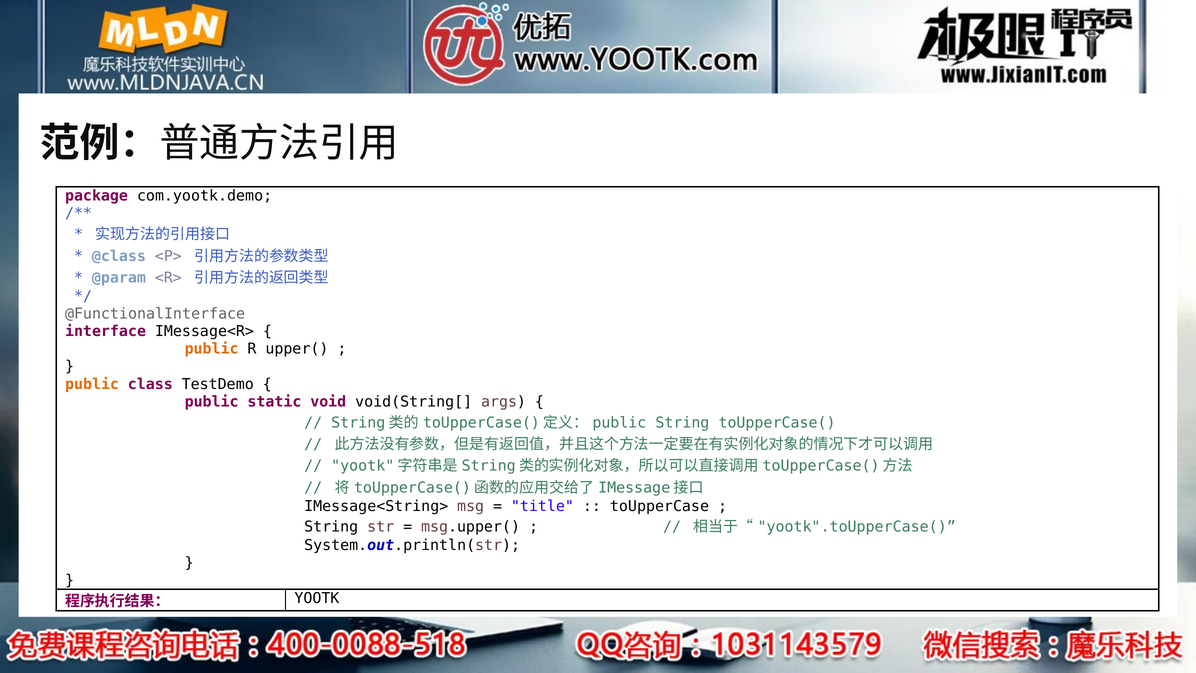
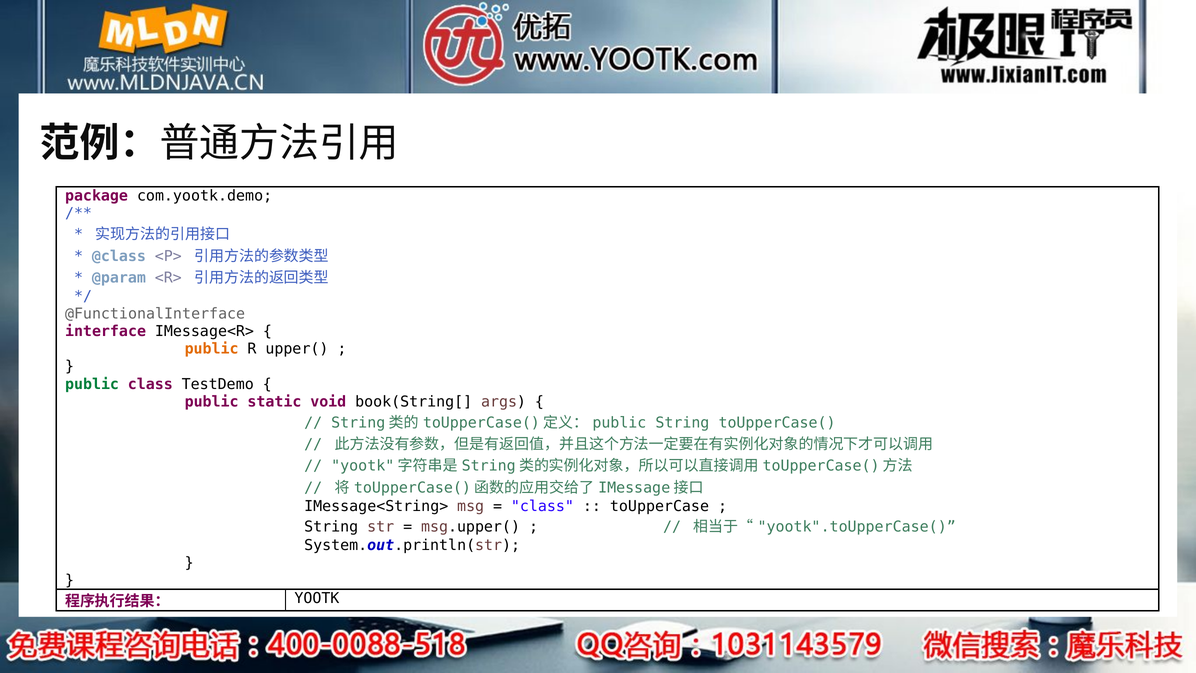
public colour: orange -> green (92, 384)
void(String[: void(String[ -> book(String[ (414, 402)
title: title -> class (542, 506)
